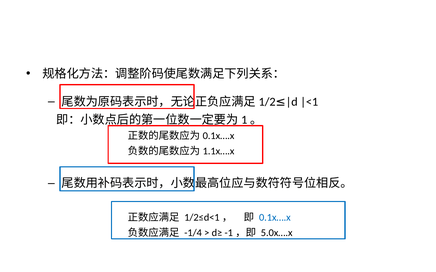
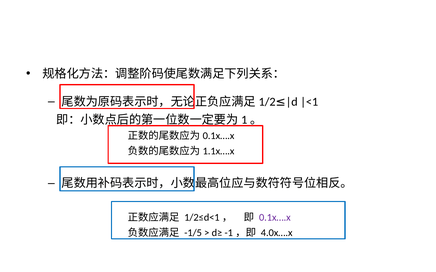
0.1x….x colour: blue -> purple (275, 218)
-1/4: -1/4 -> -1/5 (193, 233)
5.0x….x: 5.0x….x -> 4.0x….x (277, 233)
